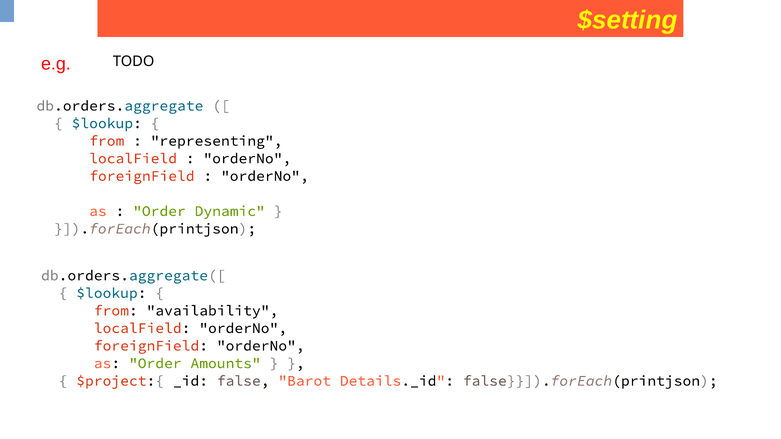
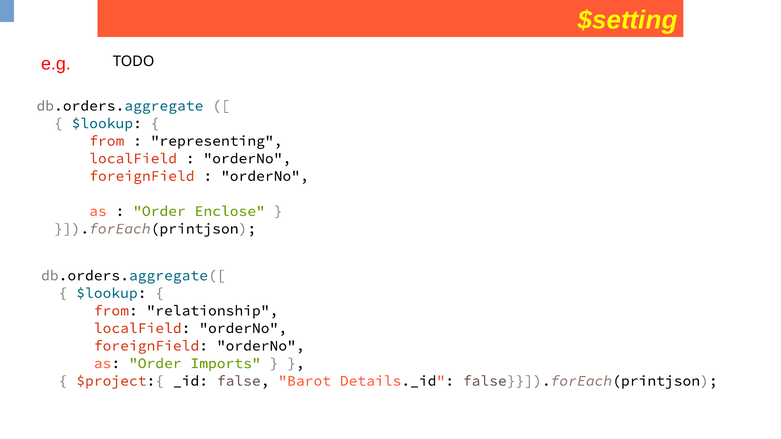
Dynamic: Dynamic -> Enclose (230, 211)
availability: availability -> relationship (212, 311)
Amounts: Amounts -> Imports (226, 364)
